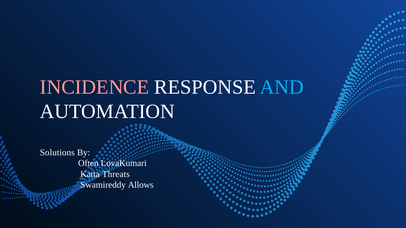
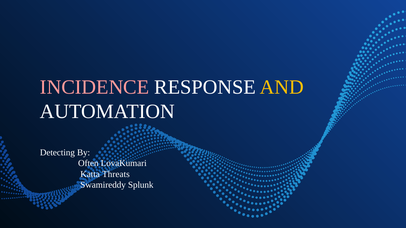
AND colour: light blue -> yellow (282, 87)
Solutions: Solutions -> Detecting (57, 153)
Allows: Allows -> Splunk (141, 185)
